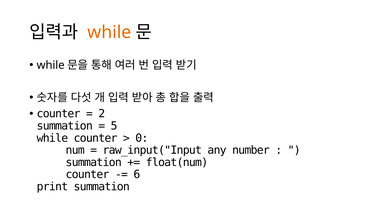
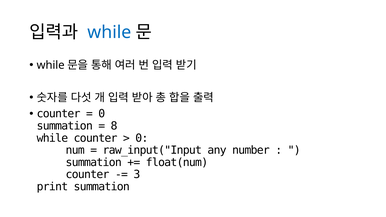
while colour: orange -> blue (109, 32)
2: 2 -> 0 (102, 114)
5: 5 -> 8 (114, 126)
6: 6 -> 3 (137, 175)
